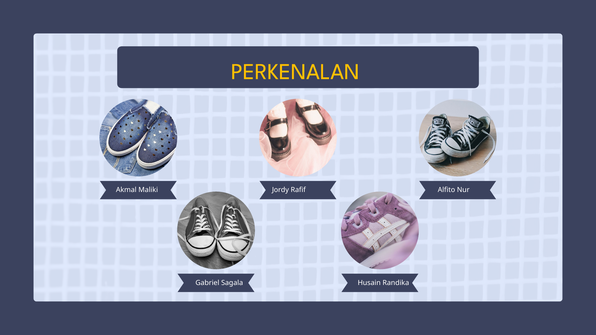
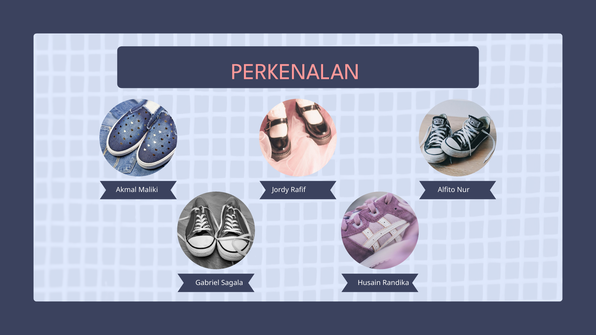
PERKENALAN colour: yellow -> pink (295, 72)
